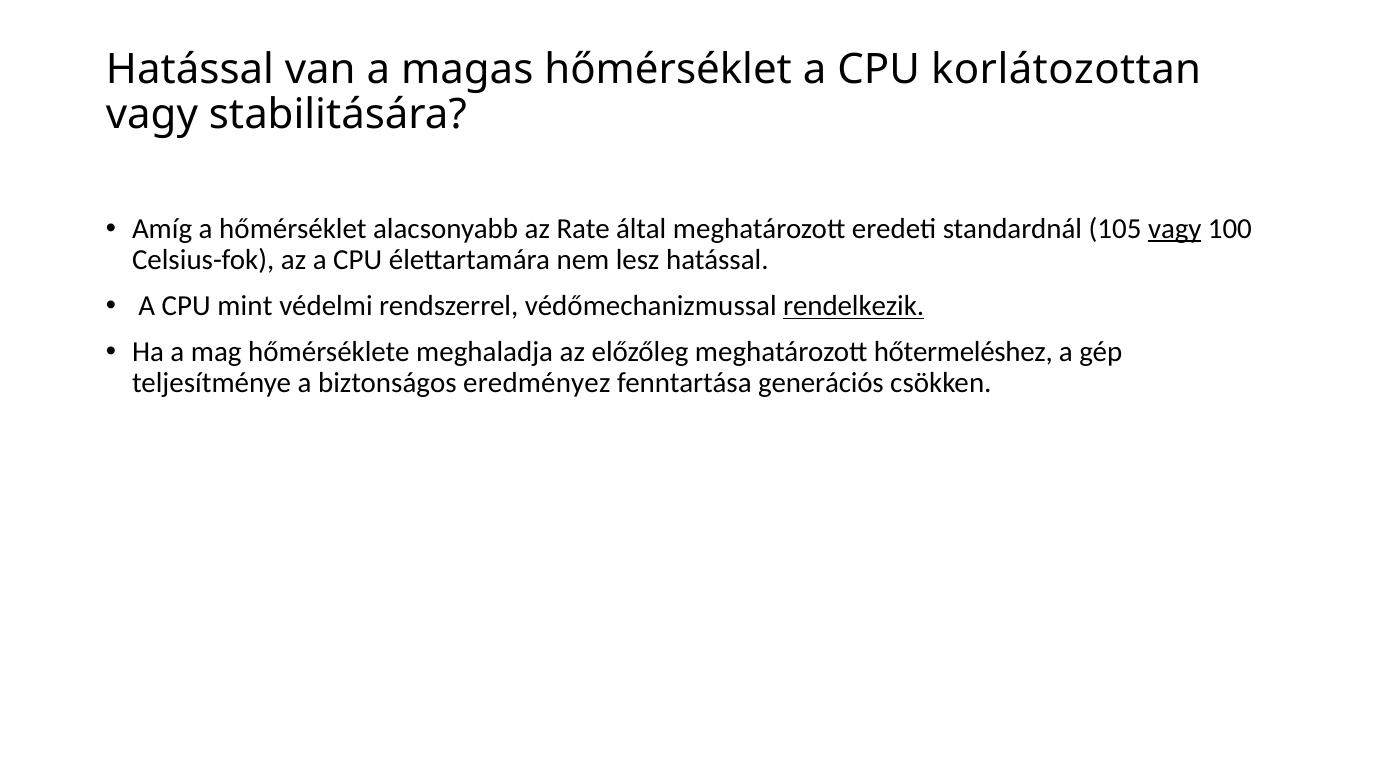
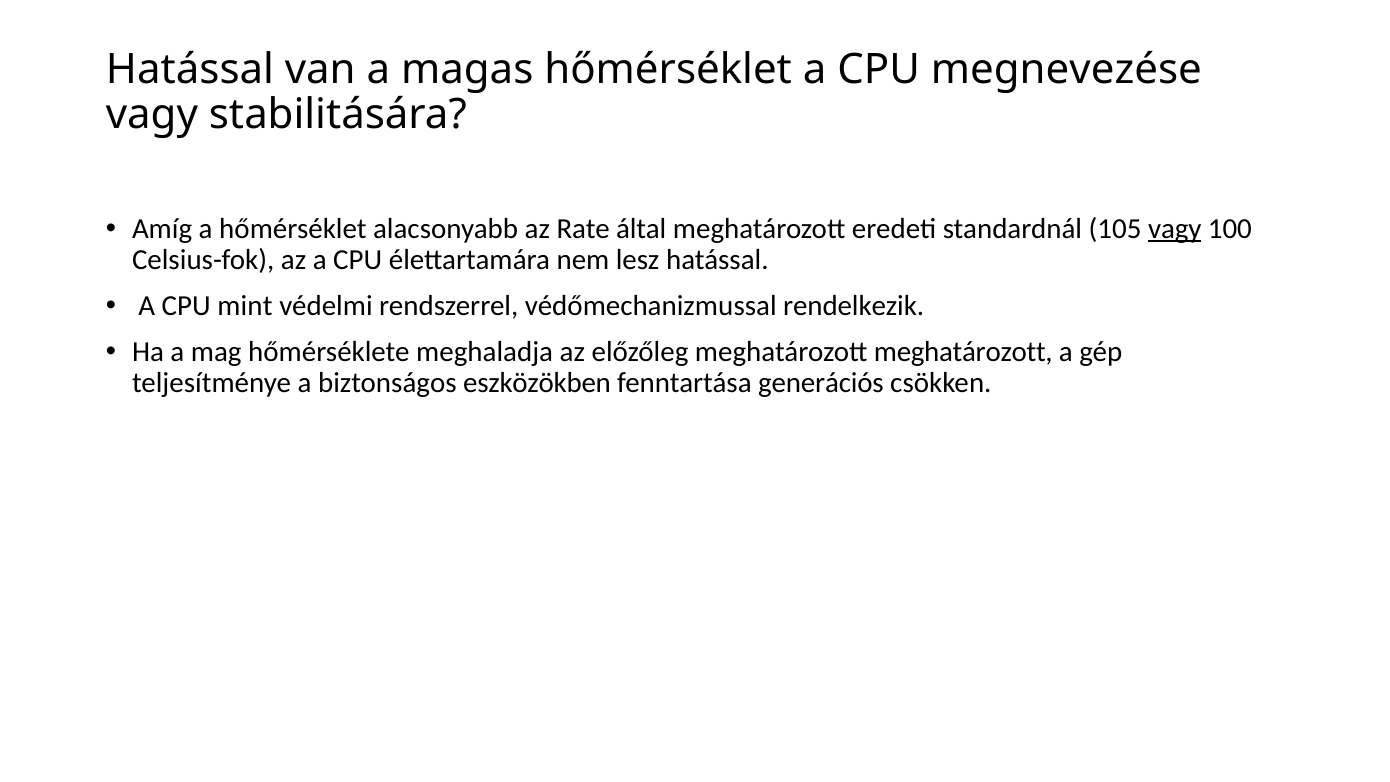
korlátozottan: korlátozottan -> megnevezése (1066, 69)
rendelkezik underline: present -> none (854, 306)
meghatározott hőtermeléshez: hőtermeléshez -> meghatározott (963, 352)
eredményez: eredményez -> eszközökben (537, 383)
